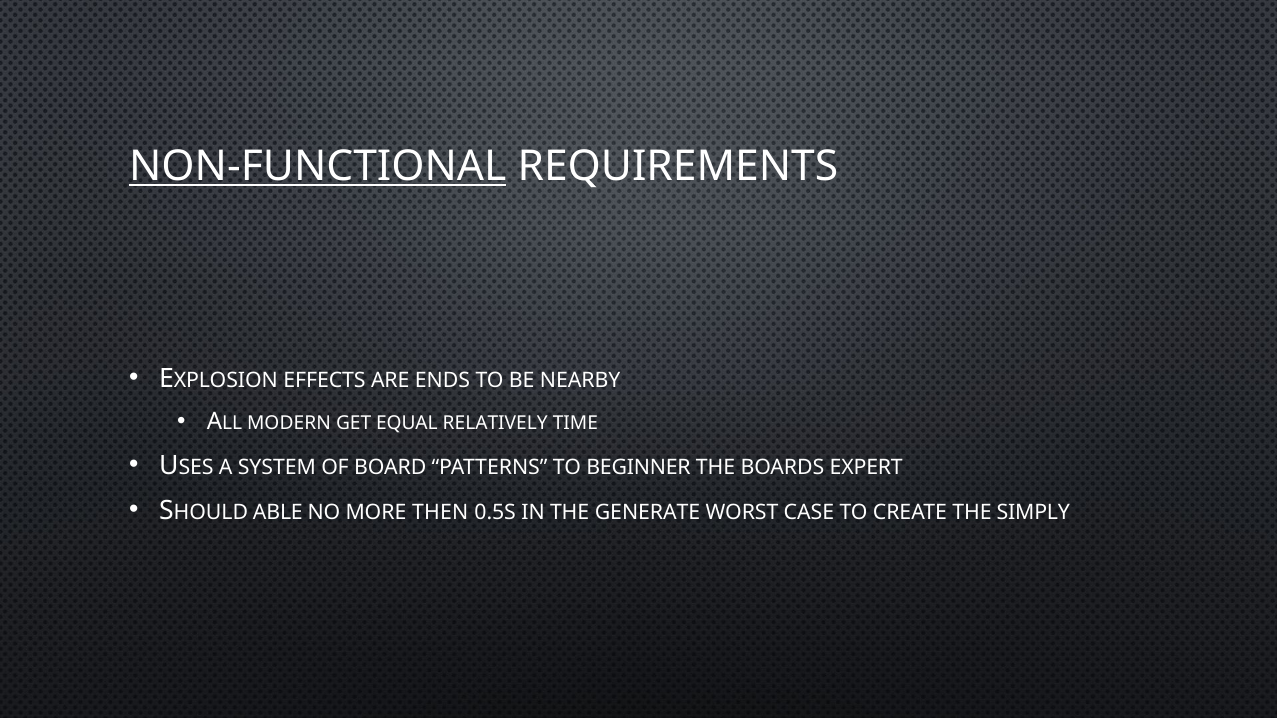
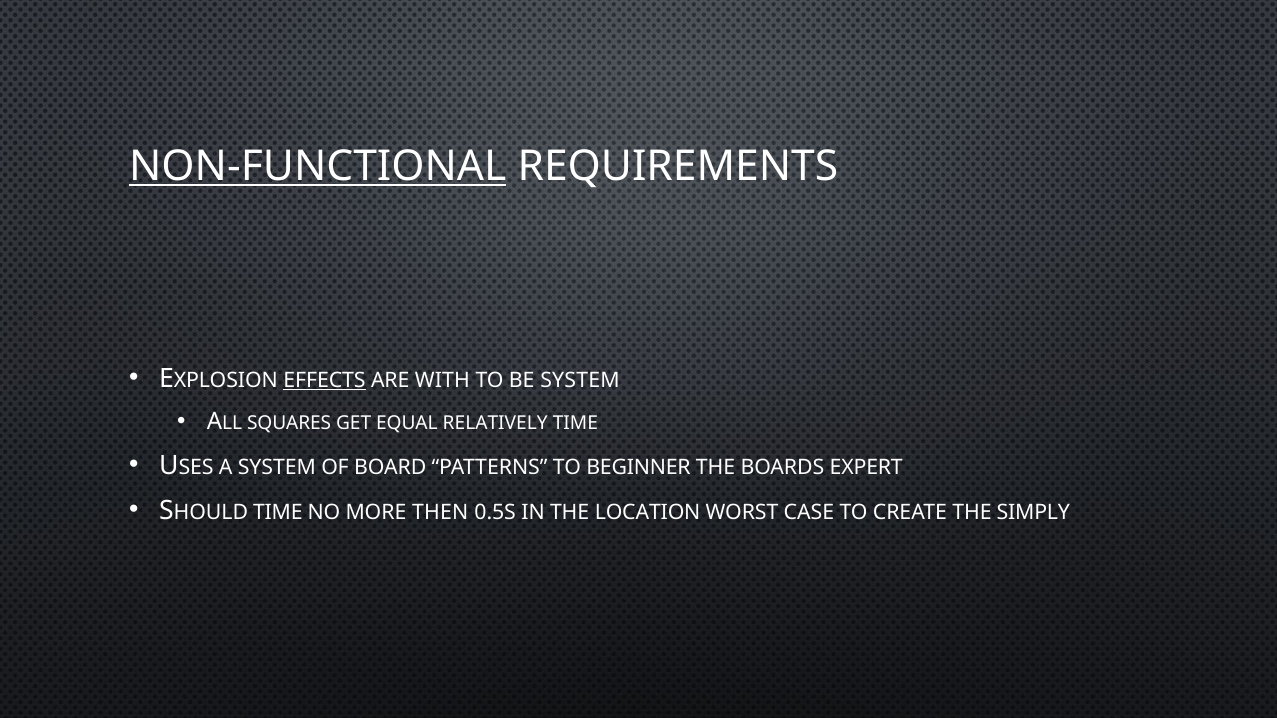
EFFECTS underline: none -> present (324, 381)
ENDS: ENDS -> WITH (442, 381)
BE NEARBY: NEARBY -> SYSTEM (580, 381)
MODERN: MODERN -> SQUARES (289, 423)
ABLE: ABLE -> TIME (278, 513)
GENERATE: GENERATE -> LOCATION (648, 513)
